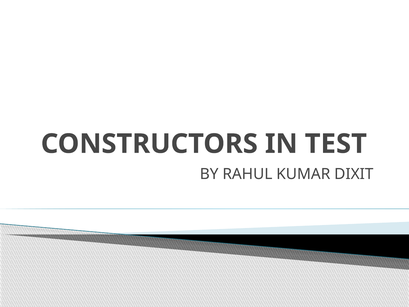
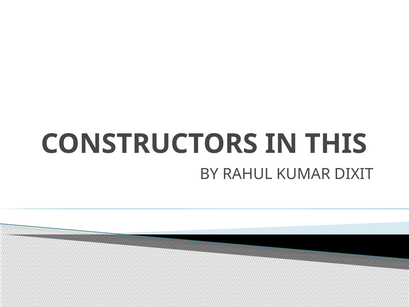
TEST: TEST -> THIS (336, 144)
